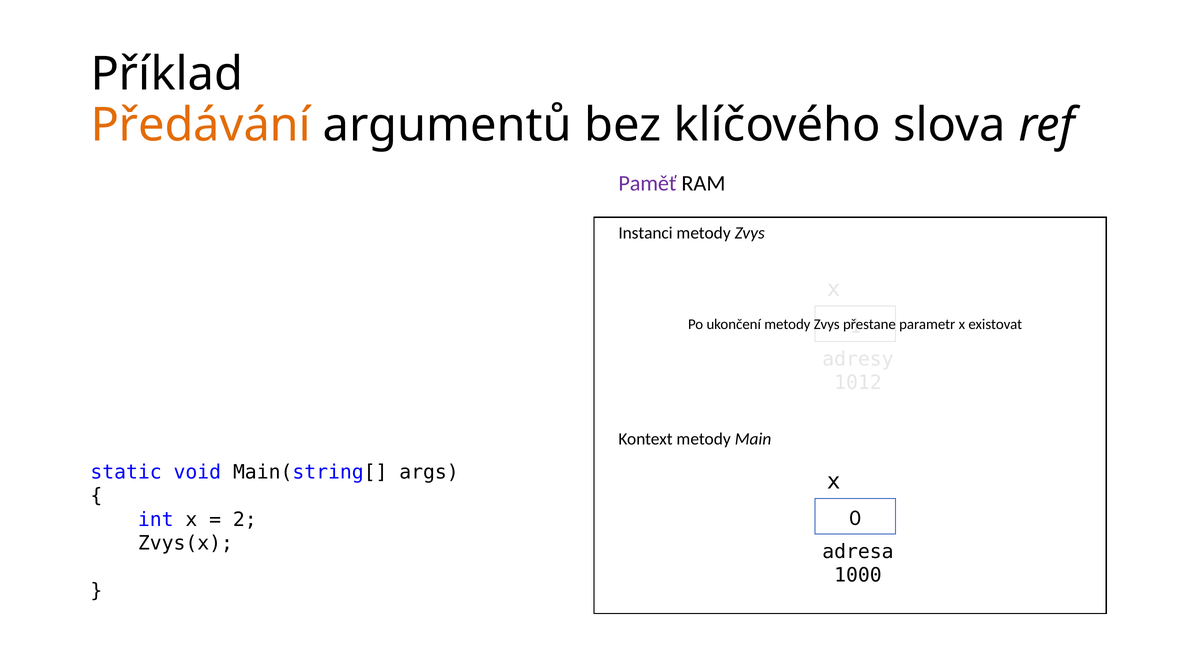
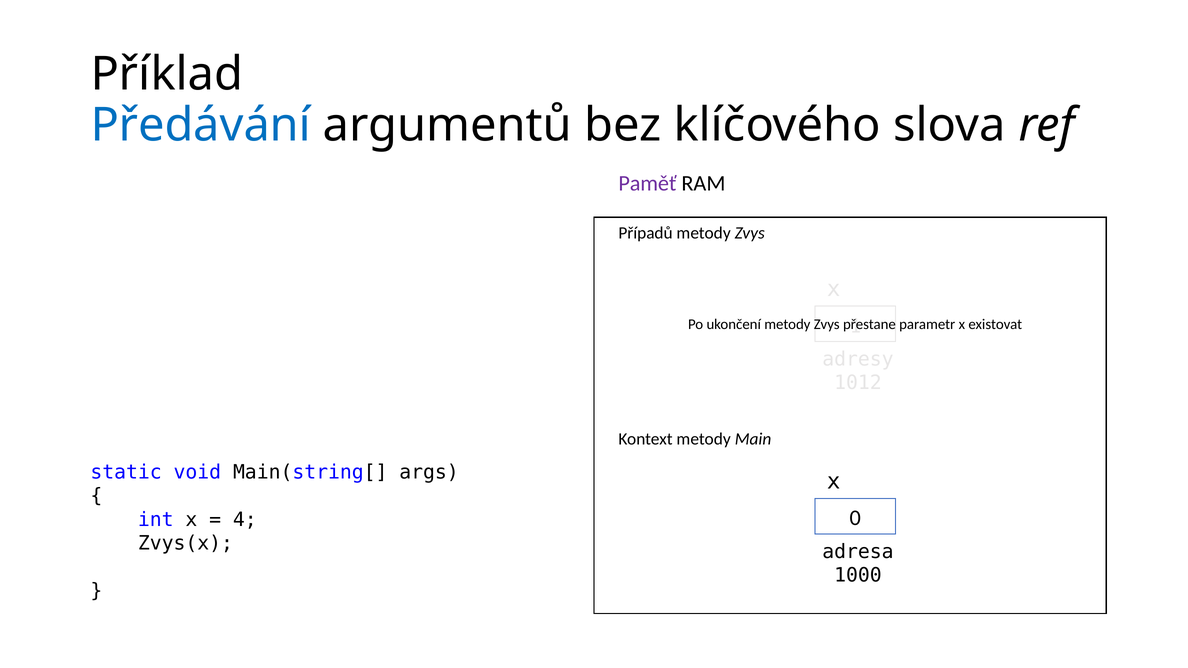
Předávání colour: orange -> blue (201, 125)
Instanci: Instanci -> Případů (646, 233)
2: 2 -> 4 (245, 520)
